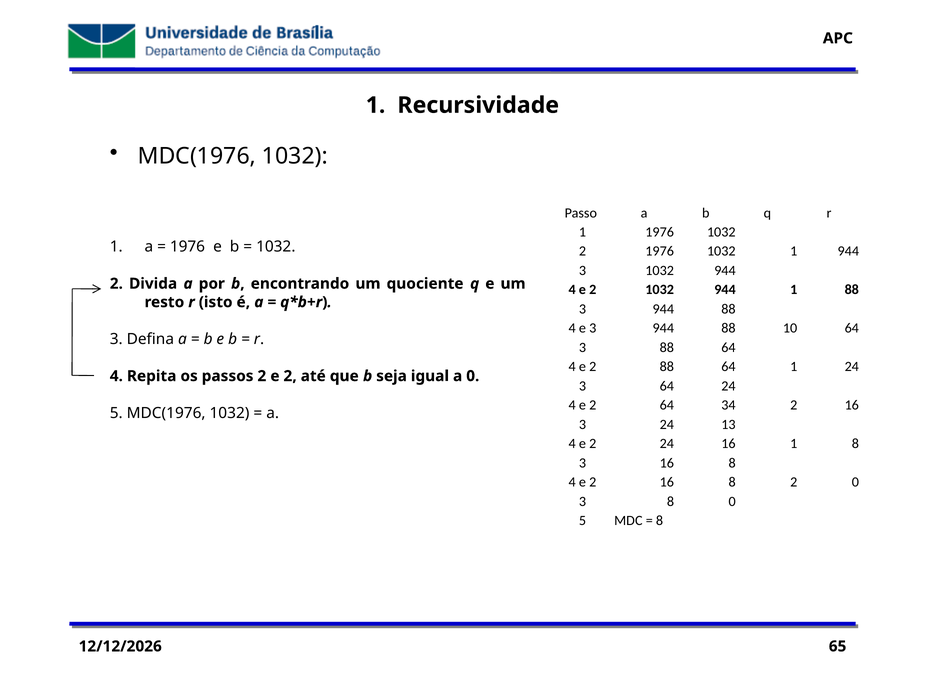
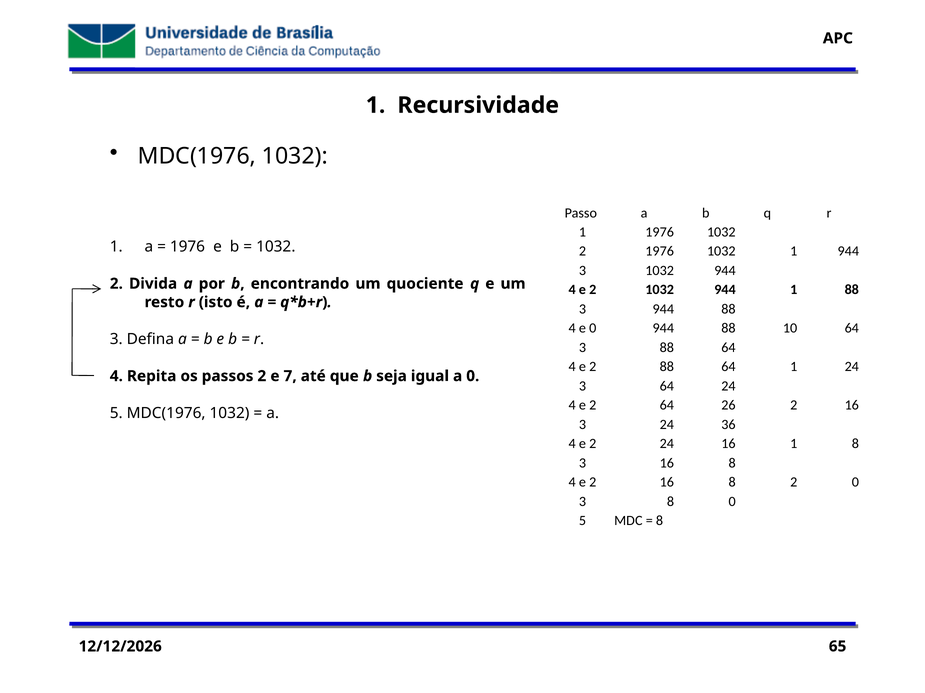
e 3: 3 -> 0 (593, 329)
2 e 2: 2 -> 7 (290, 376)
34: 34 -> 26 (728, 406)
13: 13 -> 36 (728, 425)
